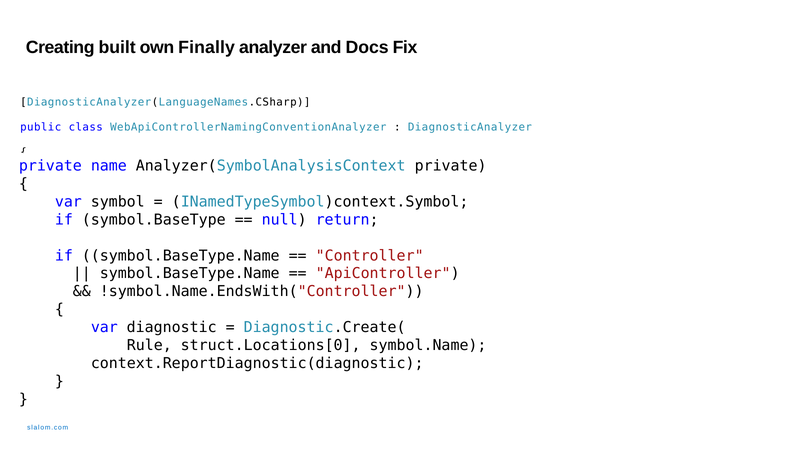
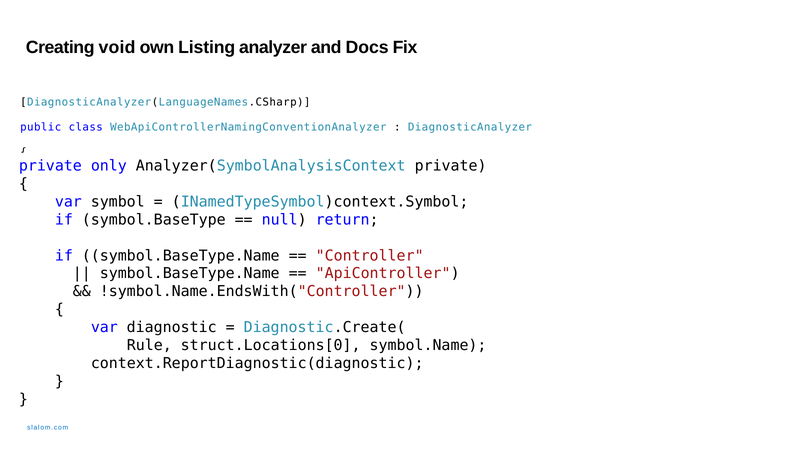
built: built -> void (117, 47)
Finally: Finally -> Listing (207, 47)
private name: name -> only (109, 166)
